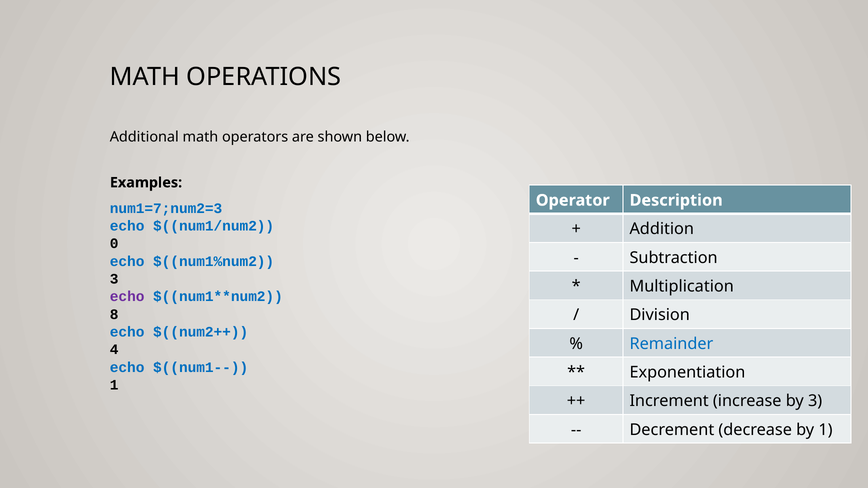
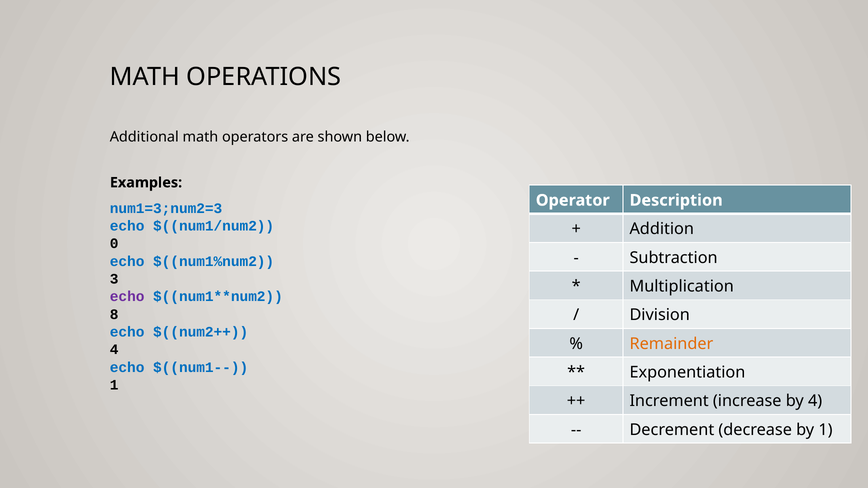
num1=7;num2=3: num1=7;num2=3 -> num1=3;num2=3 (166, 208)
Remainder colour: blue -> orange (671, 344)
by 3: 3 -> 4 (815, 401)
